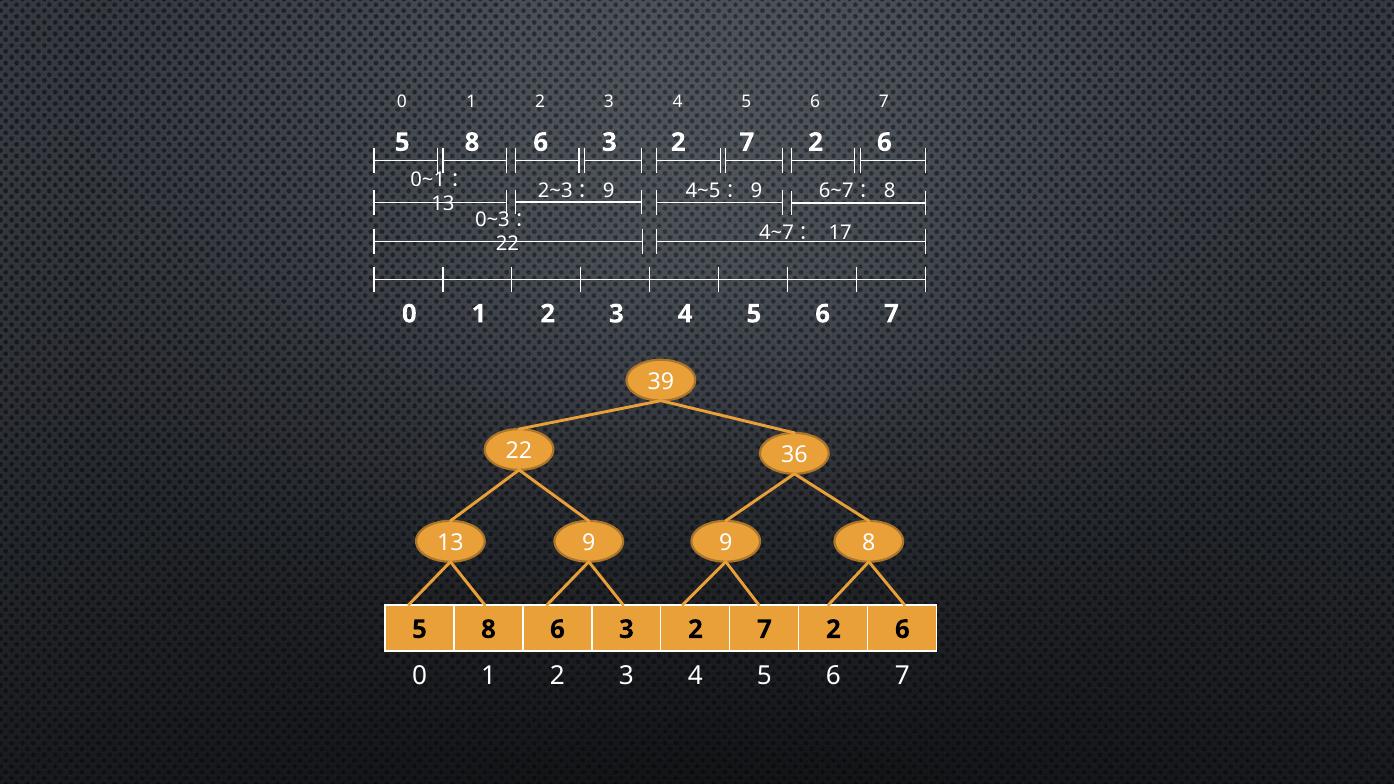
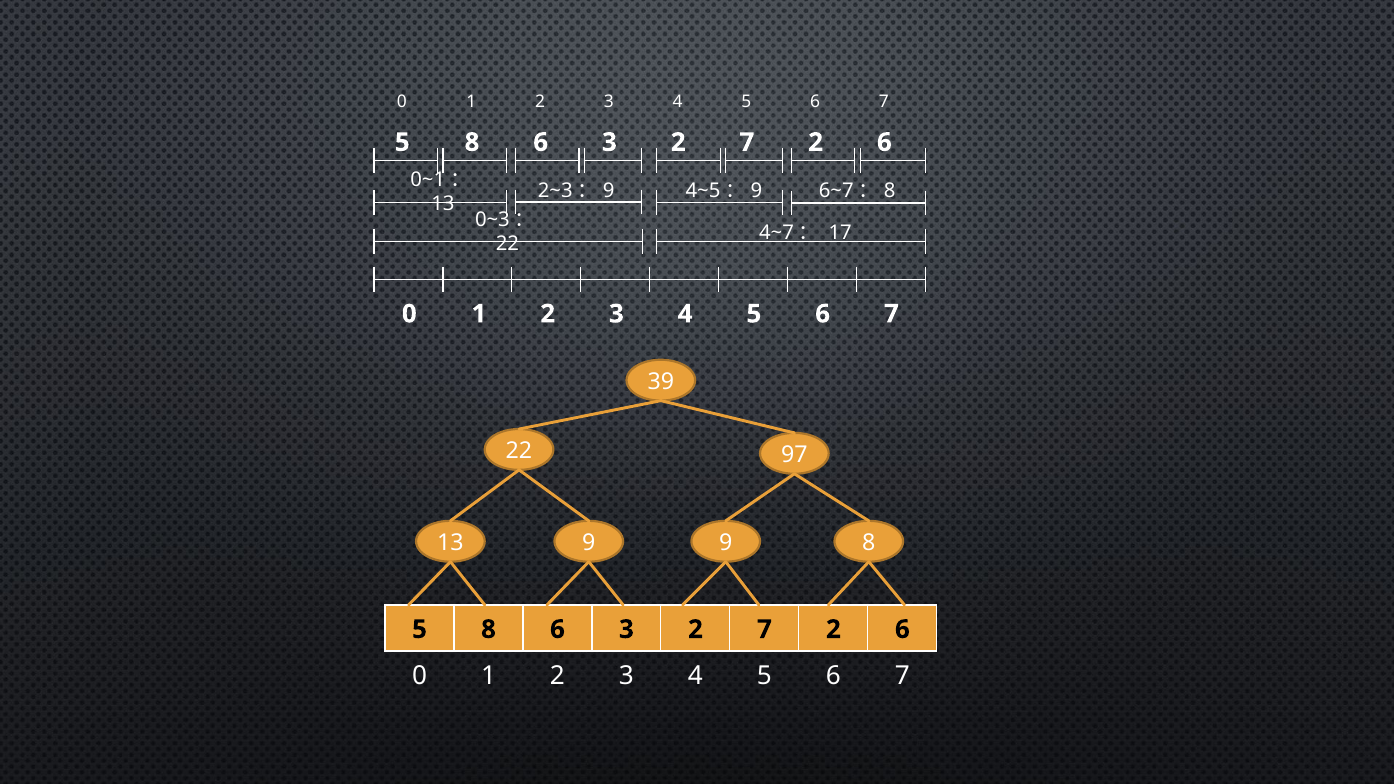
36: 36 -> 97 (794, 455)
